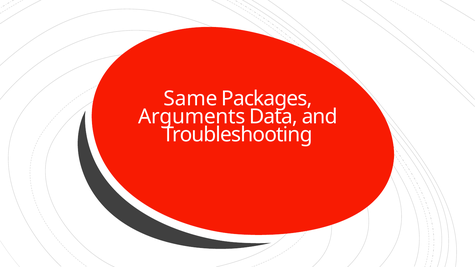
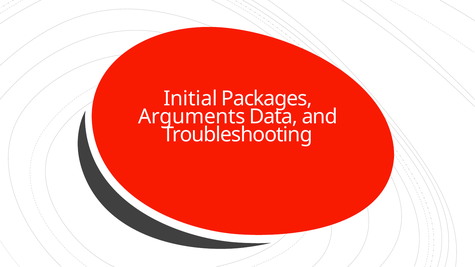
Same: Same -> Initial (190, 99)
